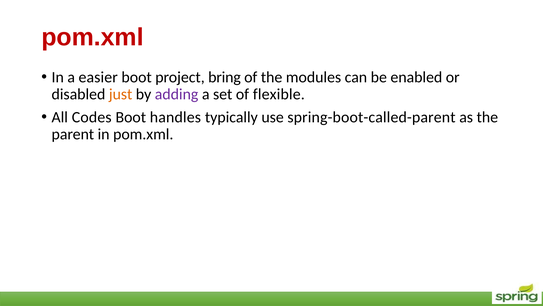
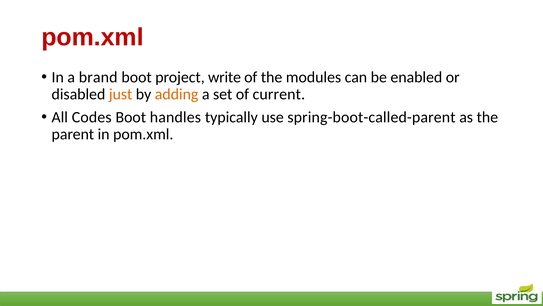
easier: easier -> brand (98, 77)
bring: bring -> write (225, 77)
adding colour: purple -> orange (177, 94)
flexible: flexible -> current (279, 94)
